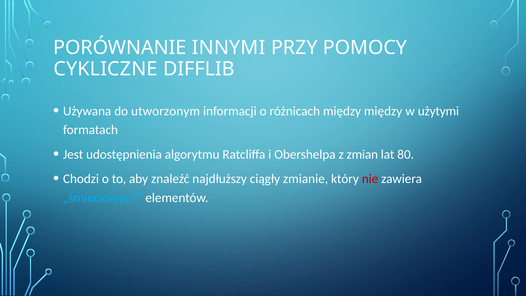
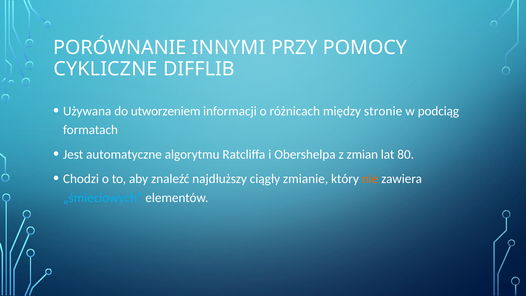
utworzonym: utworzonym -> utworzeniem (166, 111)
między między: między -> stronie (383, 111)
użytymi: użytymi -> podciąg (438, 111)
udostępnienia: udostępnienia -> automatyczne (124, 154)
nie colour: red -> orange (370, 179)
